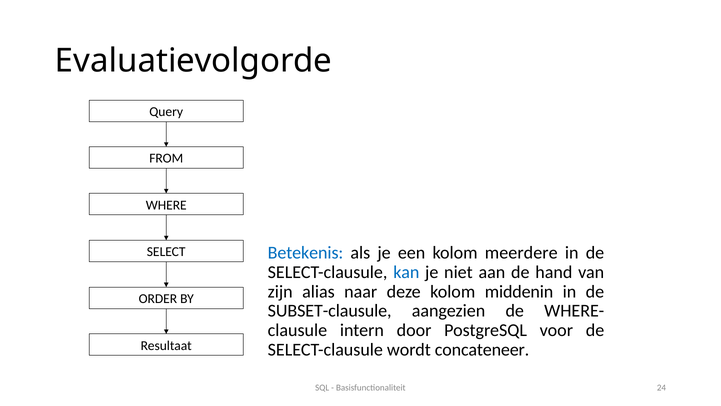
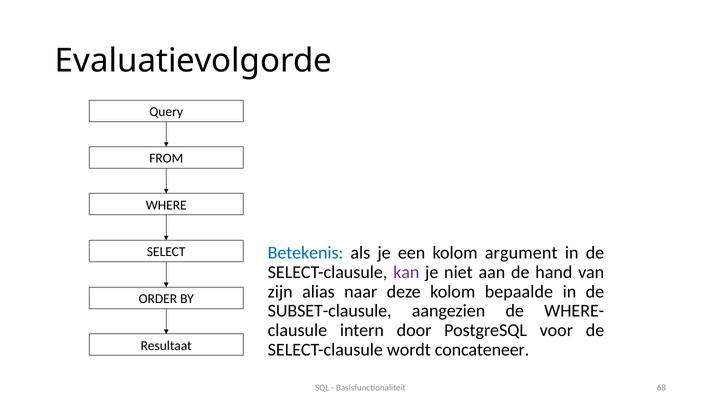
meerdere: meerdere -> argument (521, 252)
kan colour: blue -> purple (406, 272)
middenin: middenin -> bepaalde (519, 291)
24: 24 -> 68 (661, 387)
